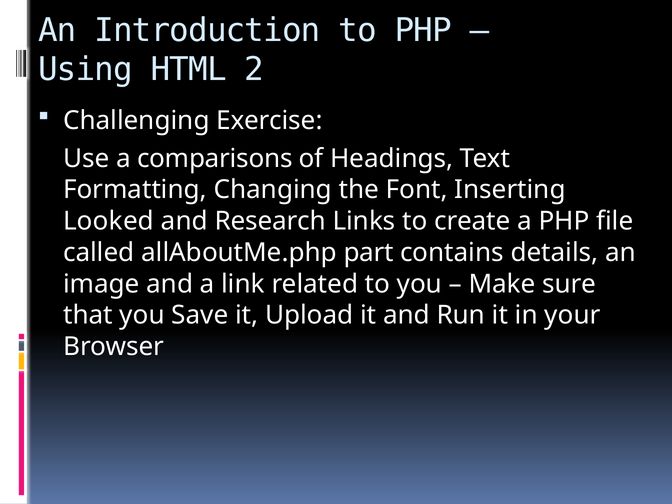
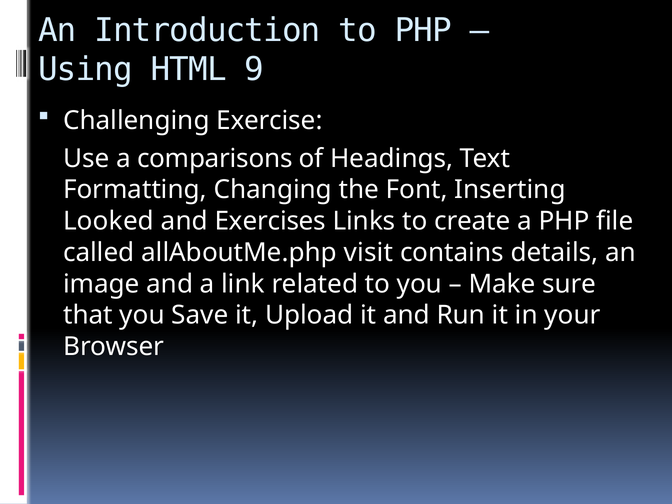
2: 2 -> 9 (254, 70)
Research: Research -> Exercises (270, 221)
part: part -> visit (368, 253)
